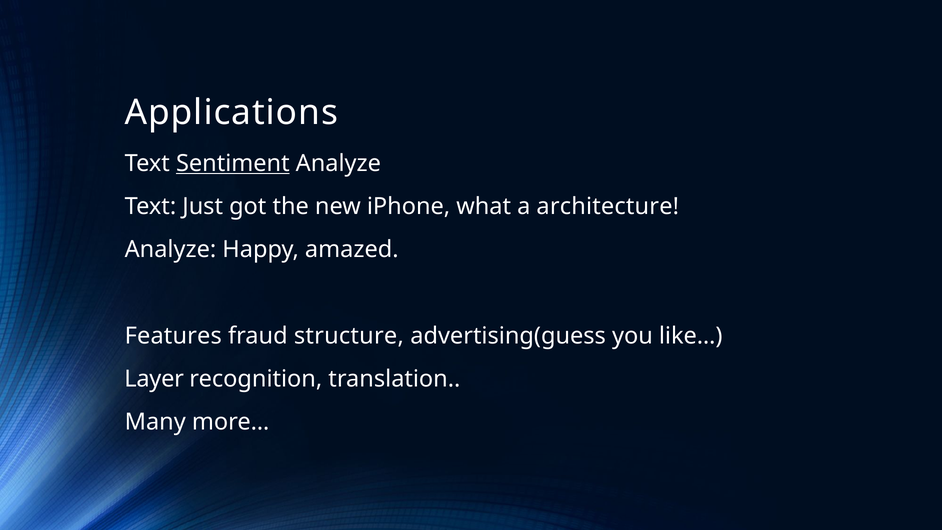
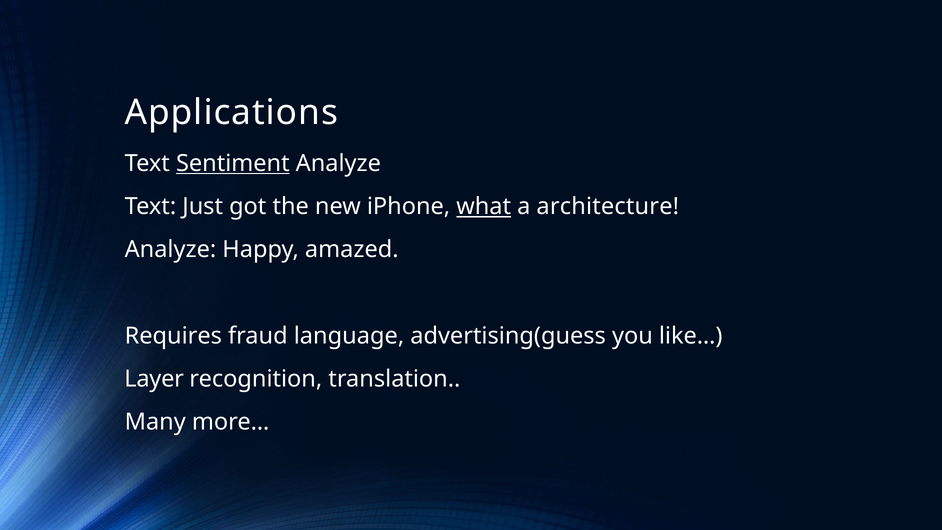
what underline: none -> present (484, 206)
Features: Features -> Requires (173, 336)
structure: structure -> language (349, 336)
